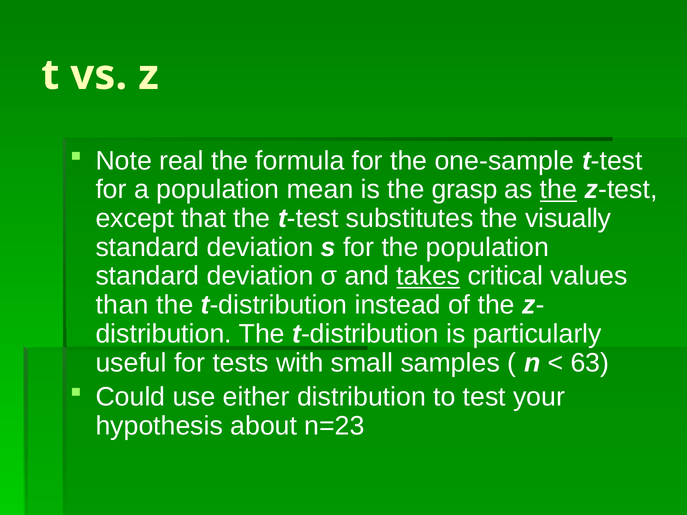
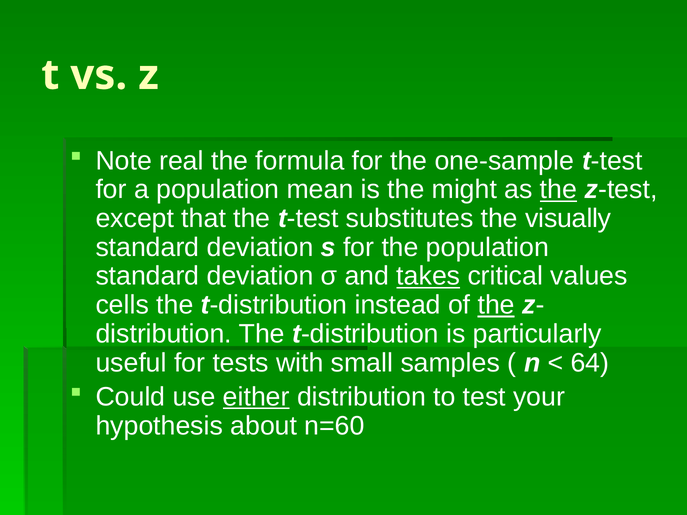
grasp: grasp -> might (464, 190)
than: than -> cells (122, 305)
the underline: none -> present (496, 305)
63: 63 -> 64 (590, 363)
either underline: none -> present (256, 397)
n=23: n=23 -> n=60 (335, 426)
